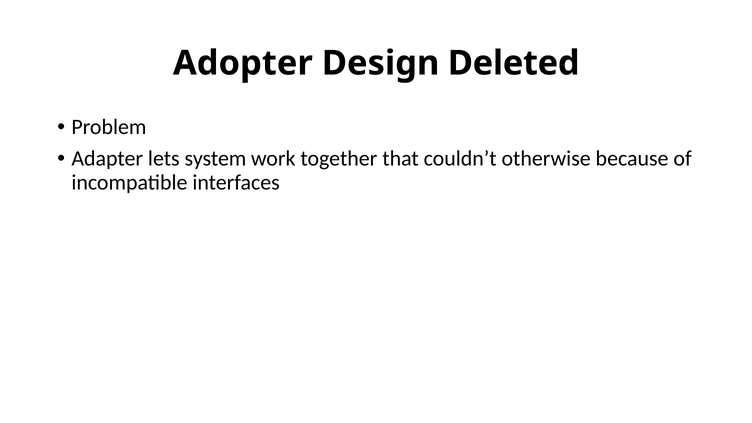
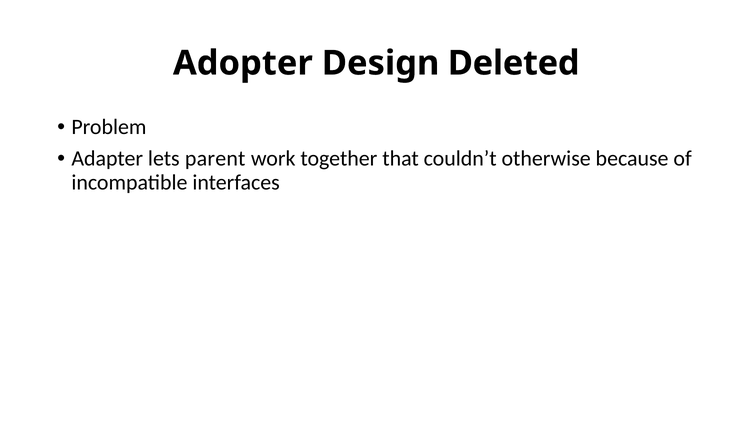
system: system -> parent (215, 159)
